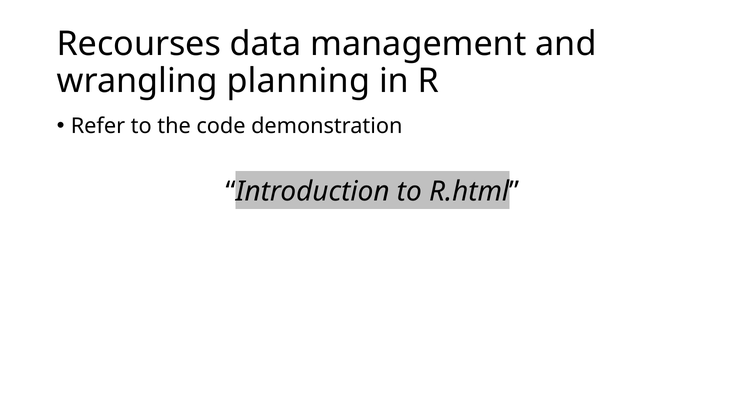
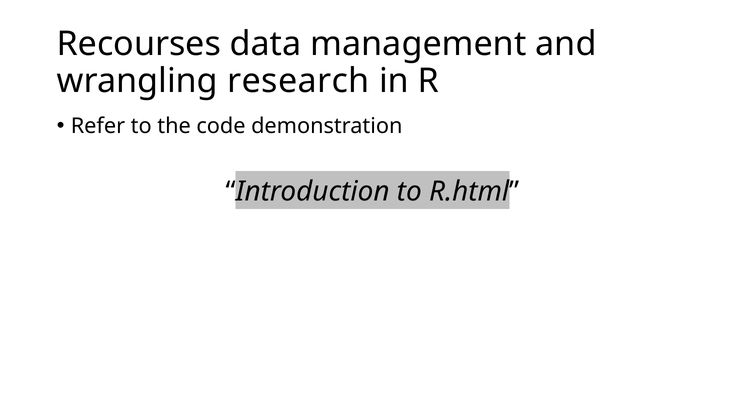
planning: planning -> research (298, 81)
